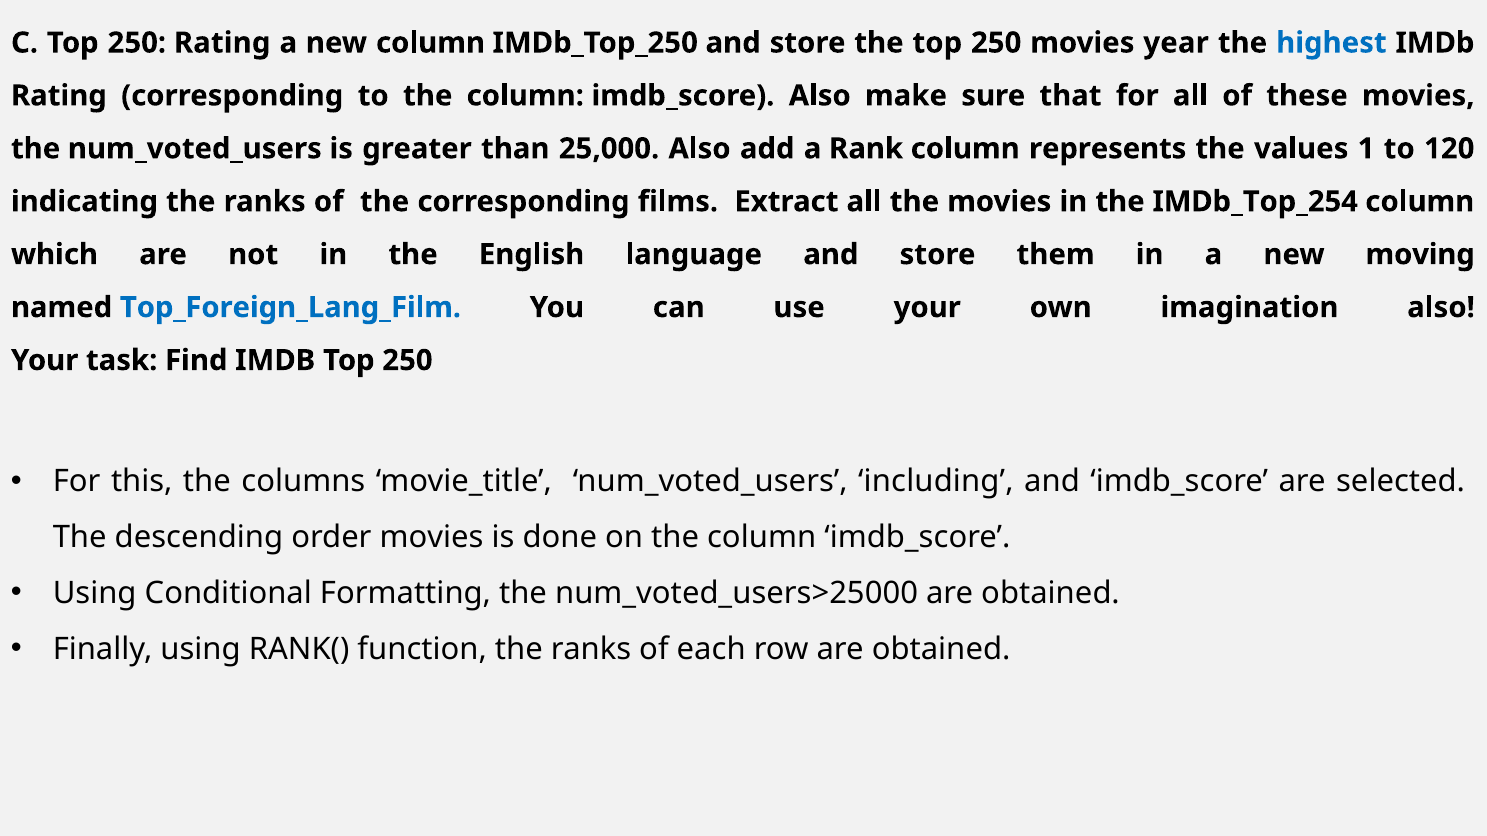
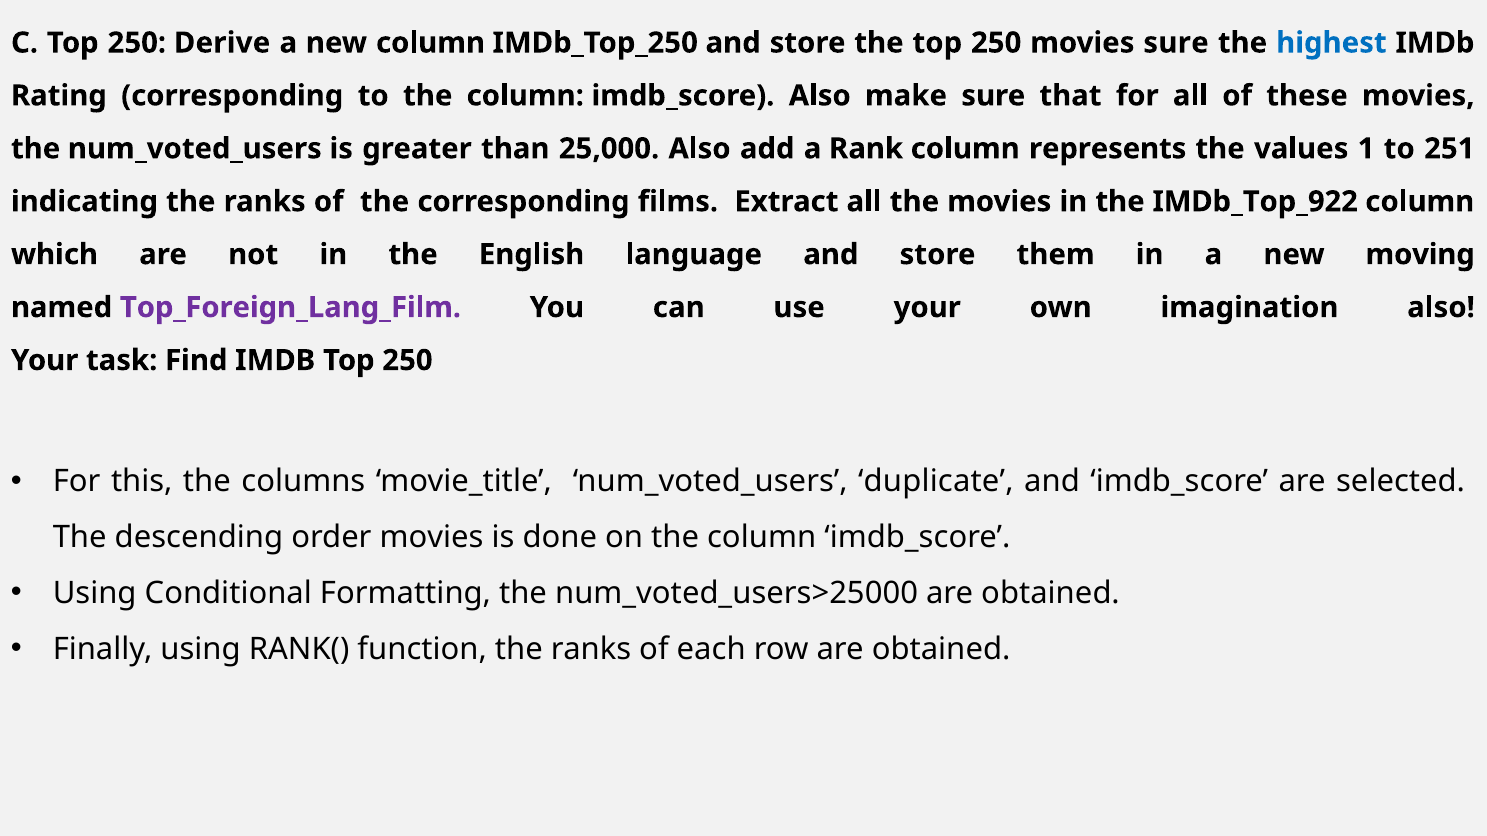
250 Rating: Rating -> Derive (222, 43)
movies year: year -> sure (1176, 43)
120: 120 -> 251 (1449, 149)
IMDb_Top_254: IMDb_Top_254 -> IMDb_Top_922 (1255, 202)
Top_Foreign_Lang_Film colour: blue -> purple (290, 308)
including: including -> duplicate (936, 482)
